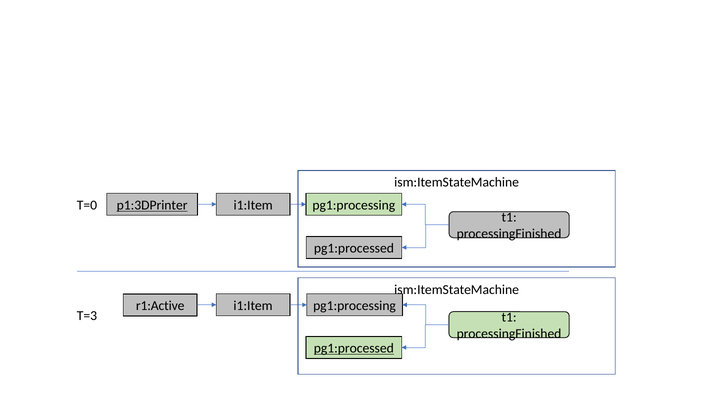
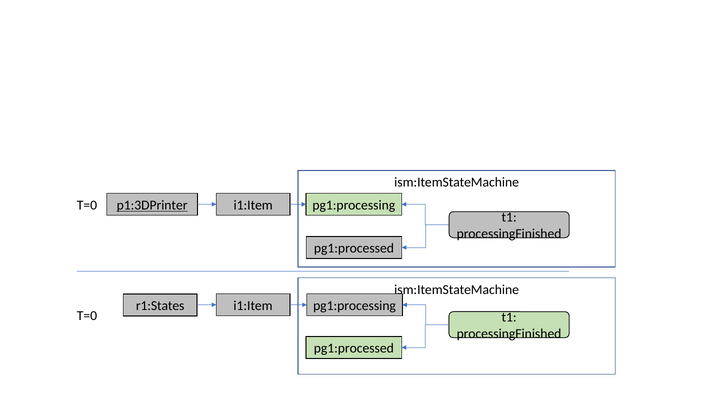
r1:Active: r1:Active -> r1:States (160, 306)
T=3: T=3 -> T=0 (87, 316)
pg1:processed underline: present -> none (354, 348)
